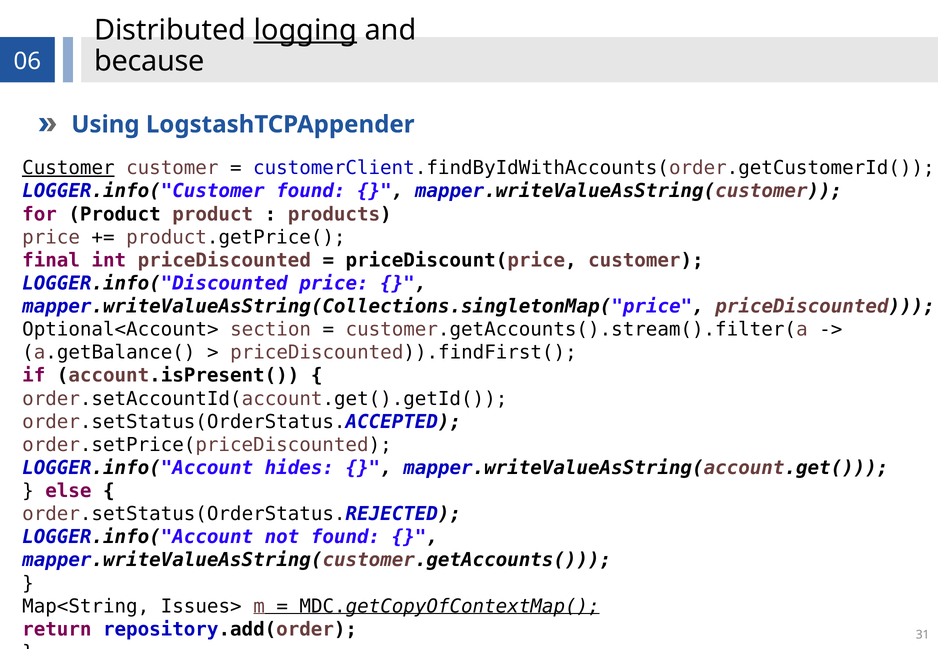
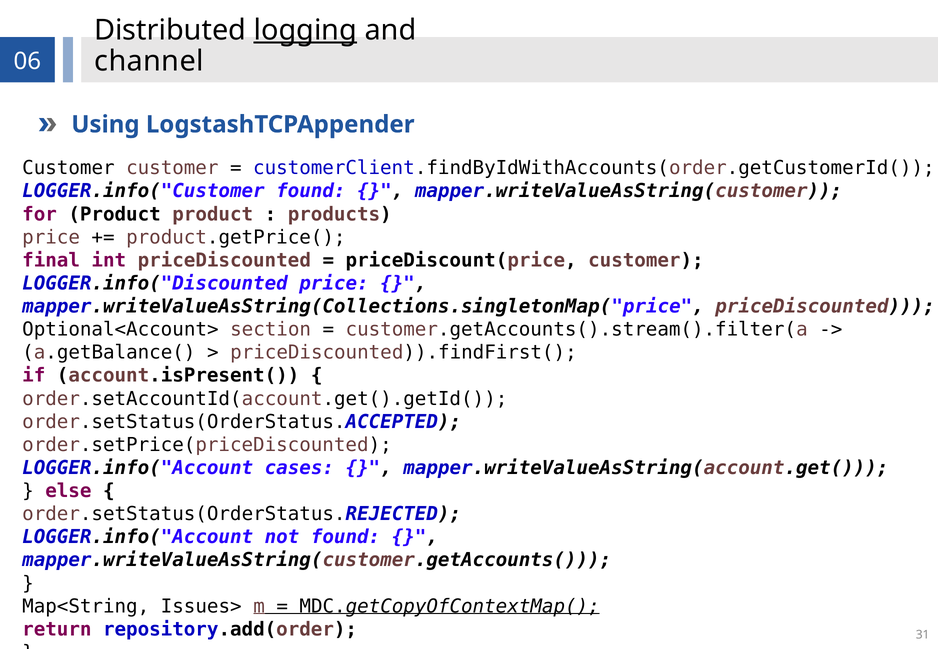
because: because -> channel (149, 61)
Customer underline: present -> none (68, 168)
hides: hides -> cases (299, 468)
